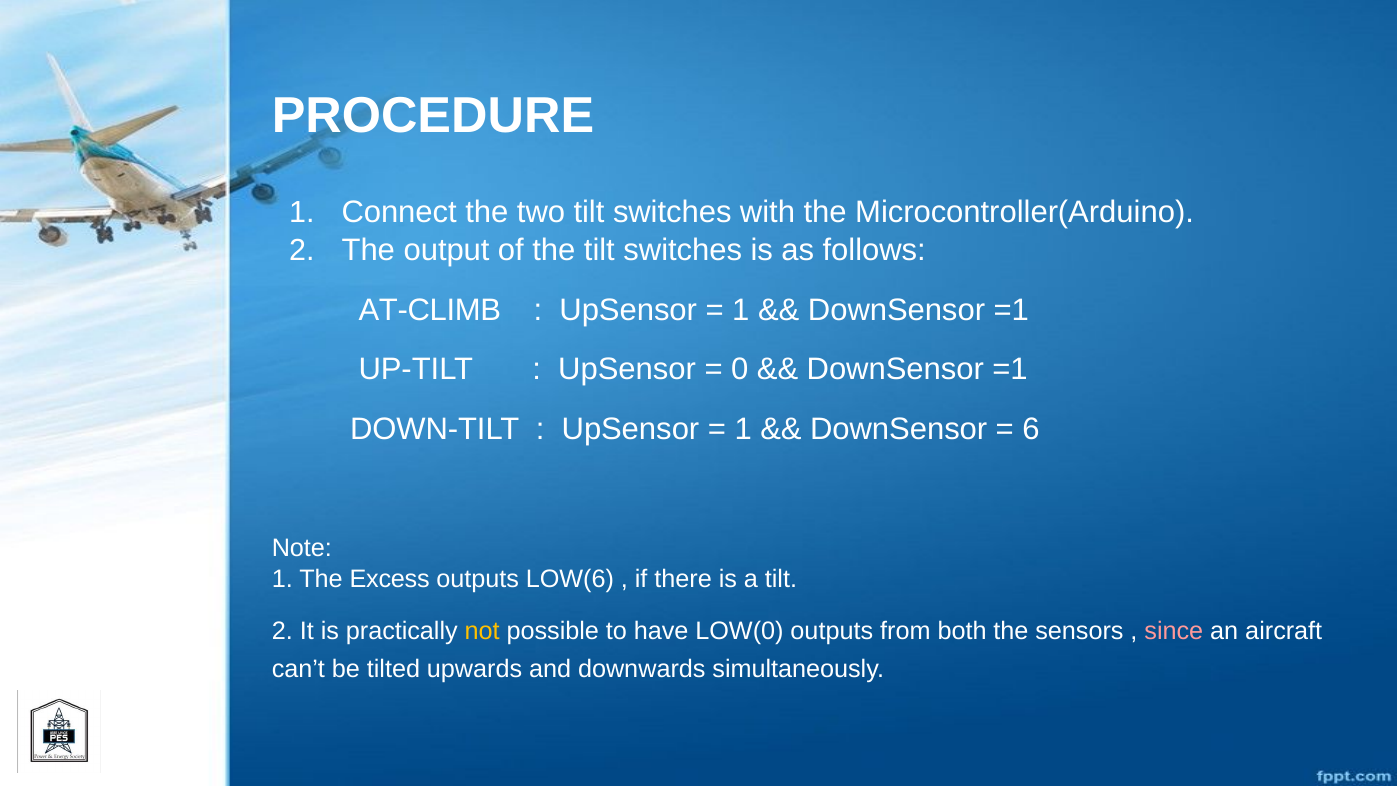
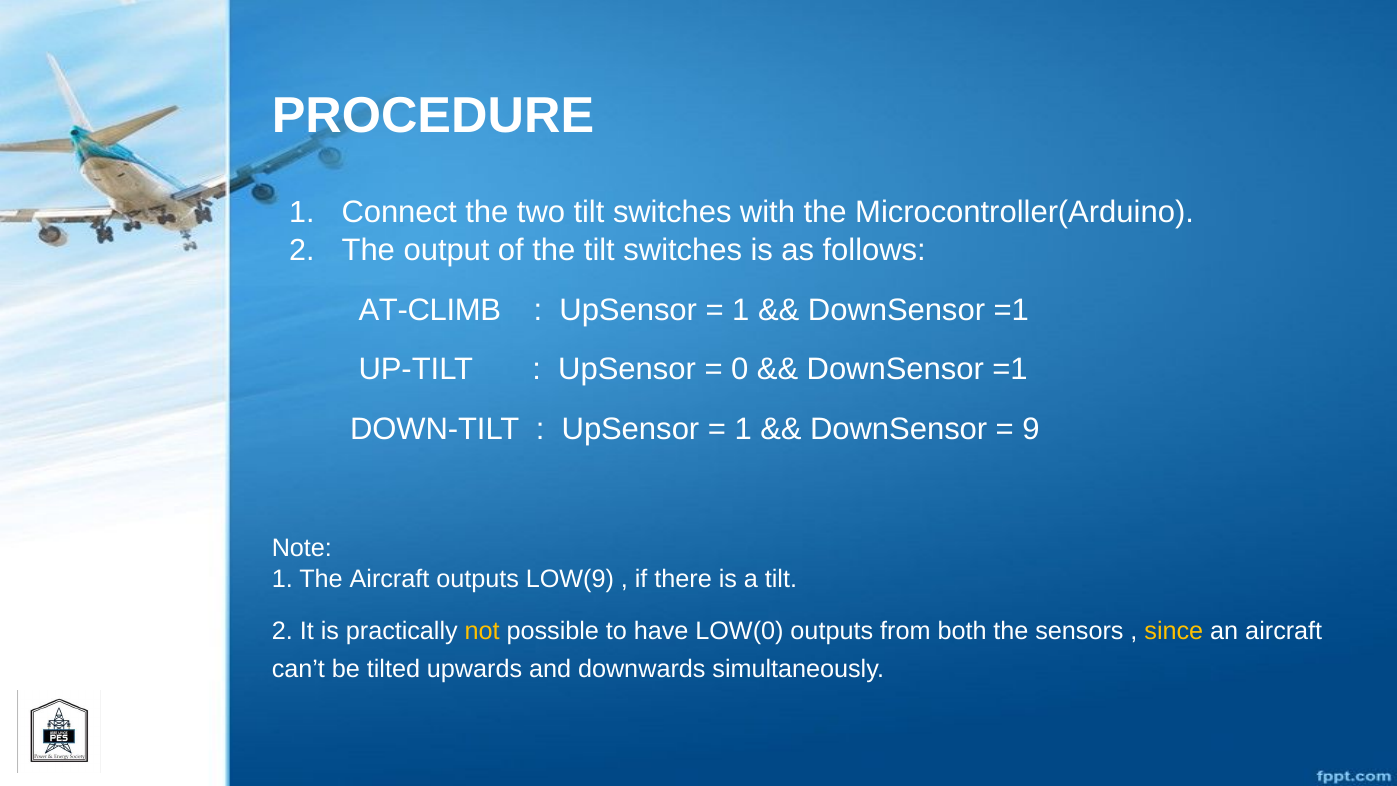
6: 6 -> 9 (1031, 429)
The Excess: Excess -> Aircraft (390, 579)
LOW(6: LOW(6 -> LOW(9 (570, 579)
since colour: pink -> yellow (1174, 631)
